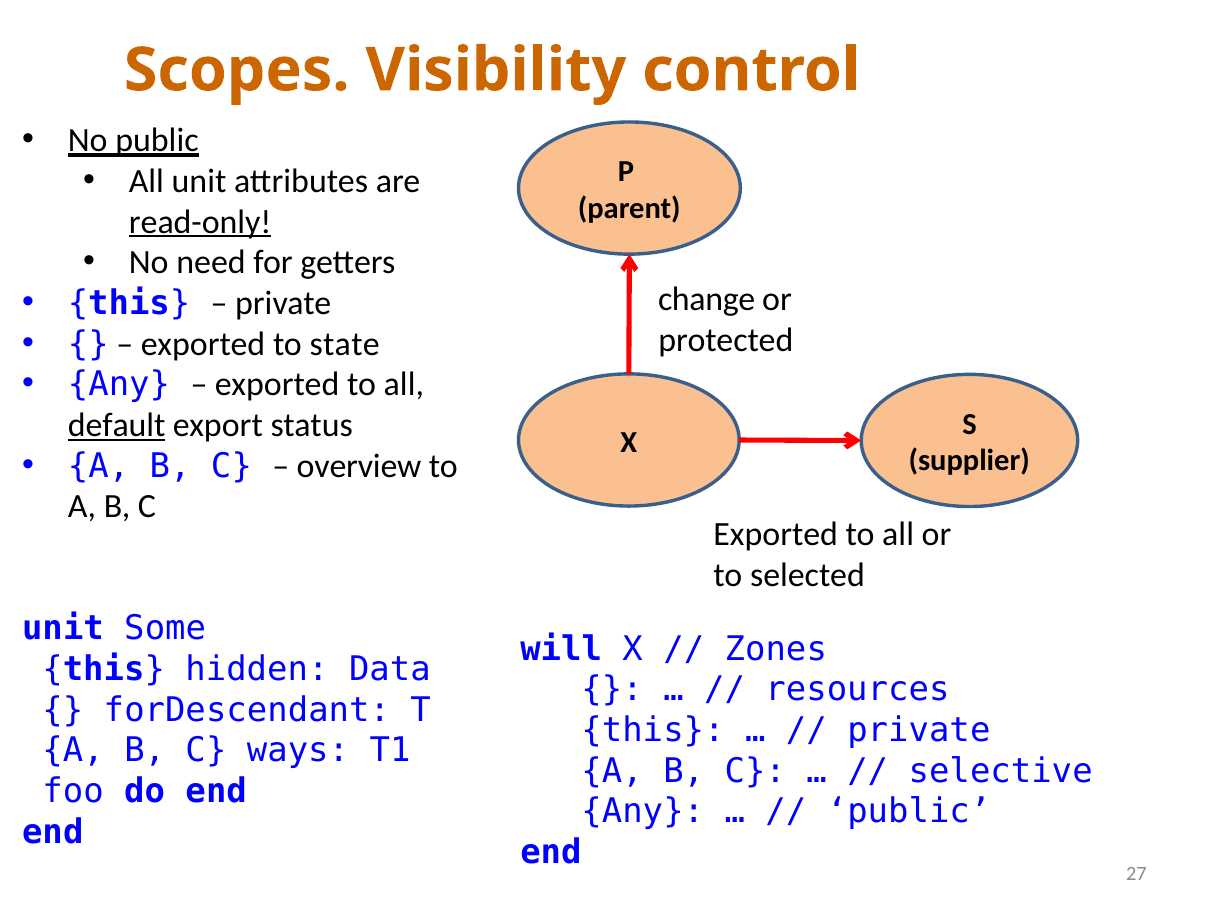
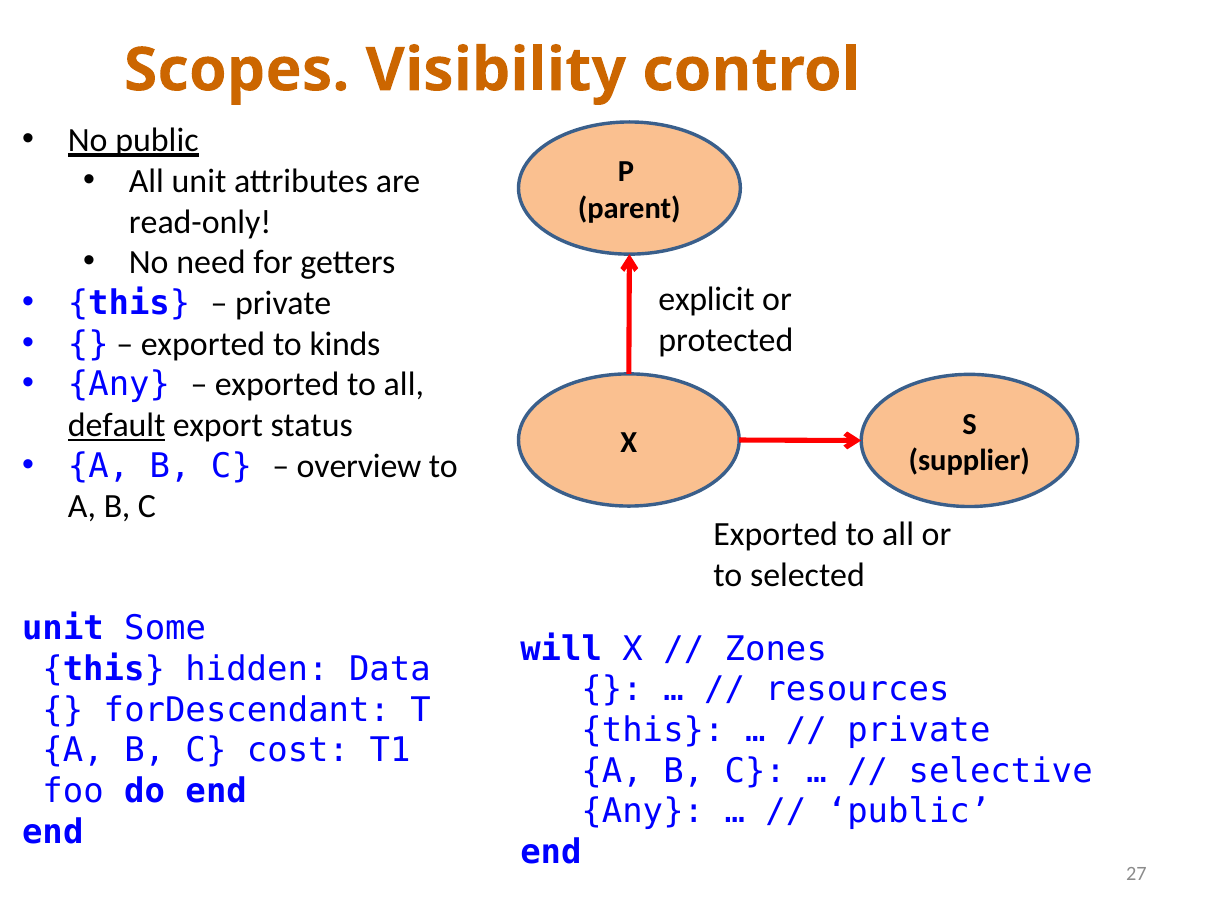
read-only underline: present -> none (200, 222)
change: change -> explicit (707, 300)
state: state -> kinds (345, 344)
ways: ways -> cost (298, 751)
